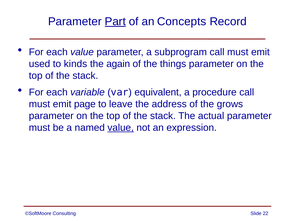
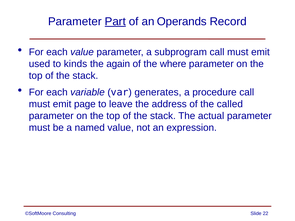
Concepts: Concepts -> Operands (182, 21)
things: things -> where (173, 64)
equivalent: equivalent -> generates (158, 92)
grows: grows -> called (230, 104)
value underline: present -> none (121, 128)
